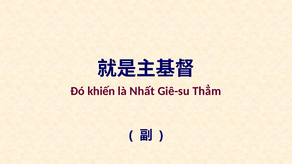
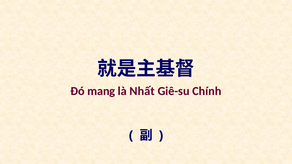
khiến: khiến -> mang (101, 91)
Thẳm: Thẳm -> Chính (207, 91)
